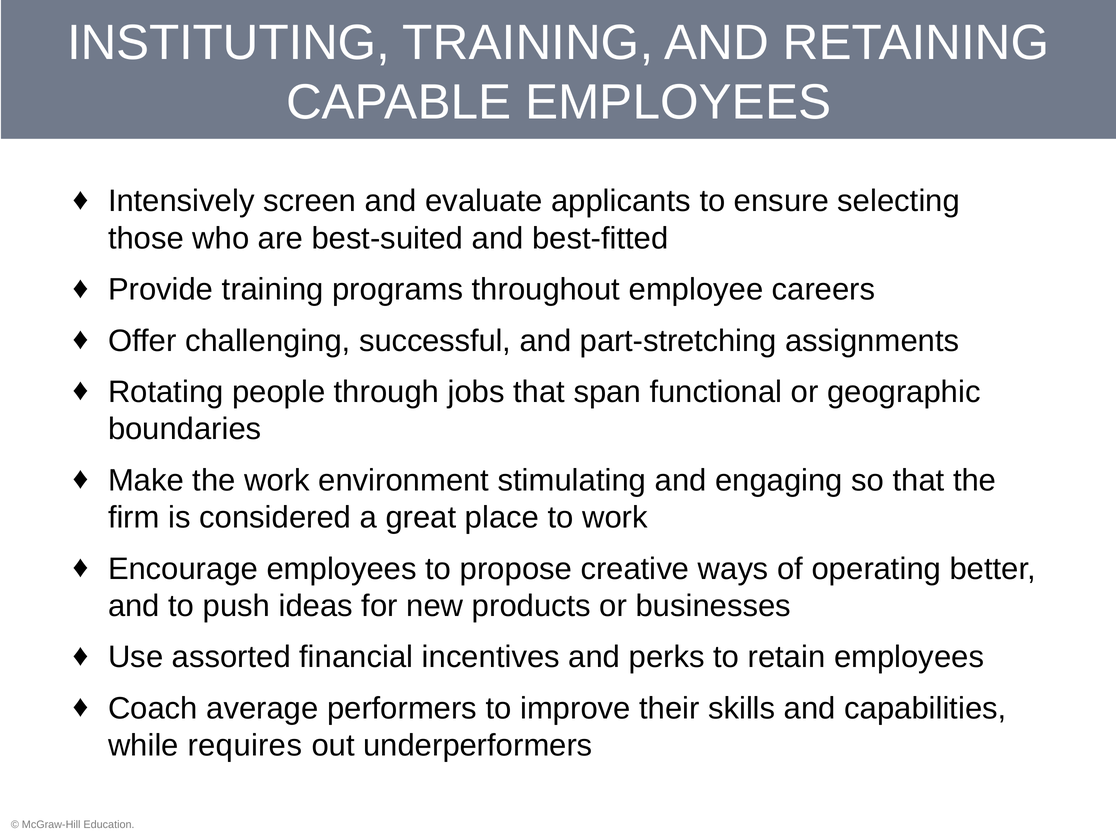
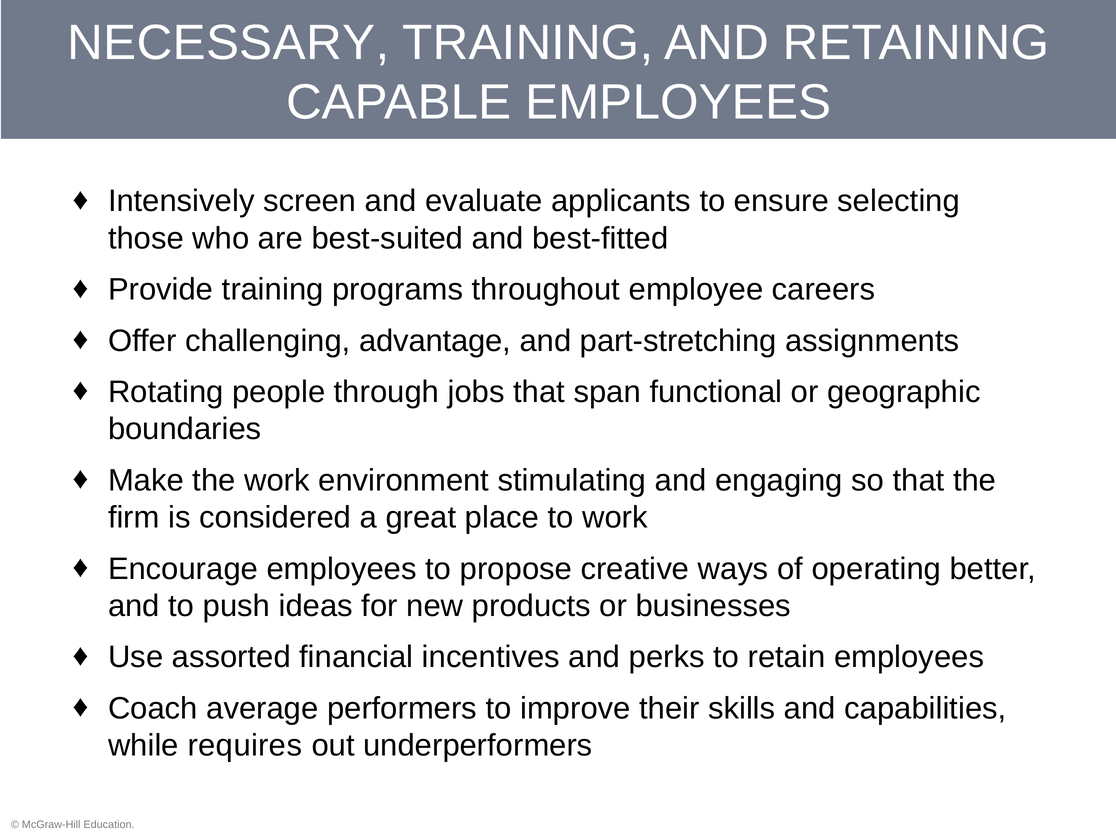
INSTITUTING: INSTITUTING -> NECESSARY (228, 43)
successful: successful -> advantage (435, 341)
